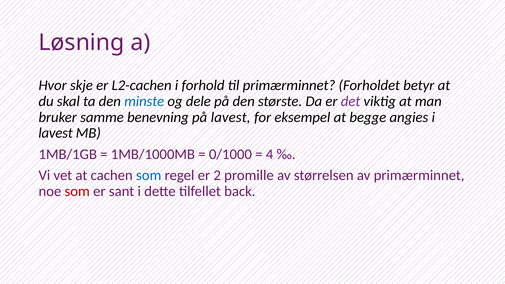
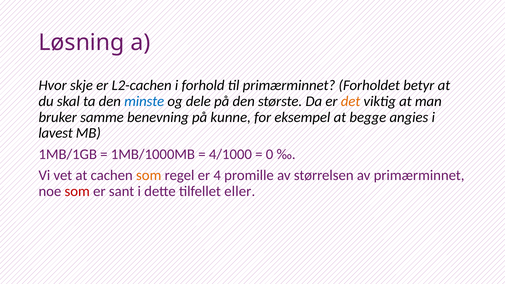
det colour: purple -> orange (351, 101)
på lavest: lavest -> kunne (231, 117)
0/1000: 0/1000 -> 4/1000 (230, 154)
4: 4 -> 0 (270, 154)
som colour: blue -> orange (149, 175)
2: 2 -> 4 (217, 175)
back: back -> eller (240, 191)
